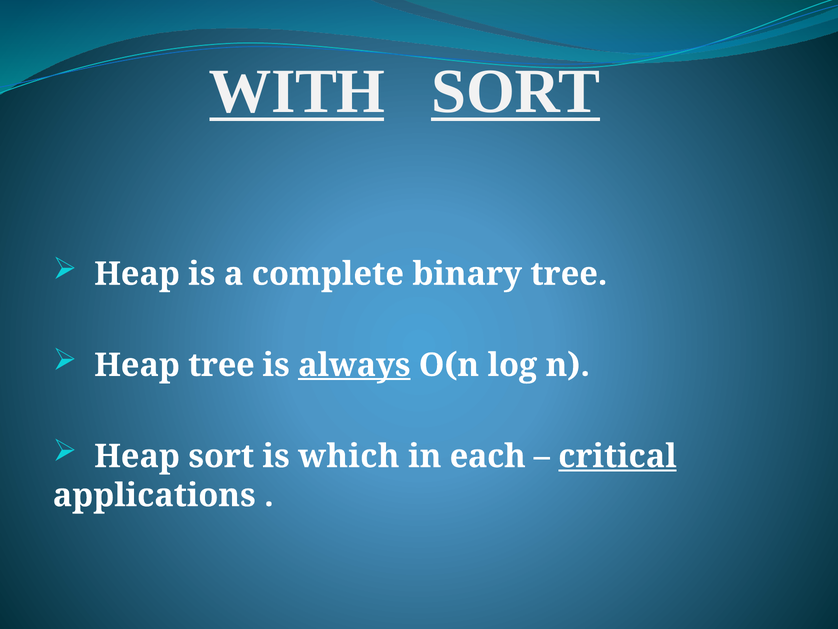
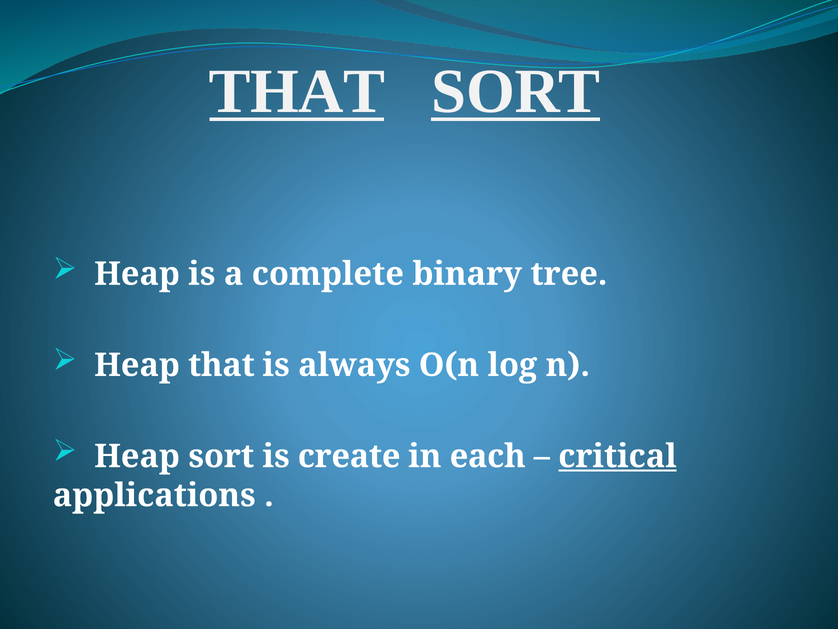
WITH: WITH -> THAT (297, 92)
Heap tree: tree -> that (221, 365)
always underline: present -> none (354, 365)
which: which -> create (349, 456)
